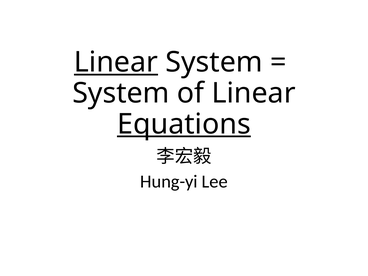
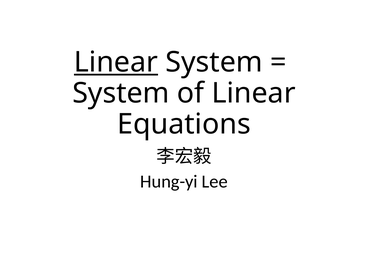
Equations underline: present -> none (184, 124)
